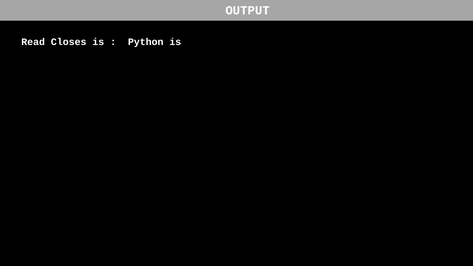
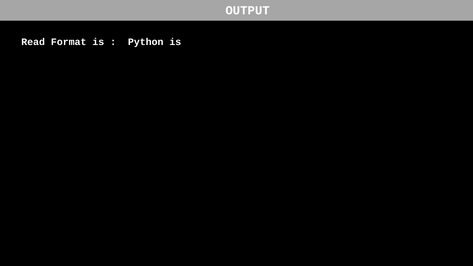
Closes: Closes -> Format (69, 42)
